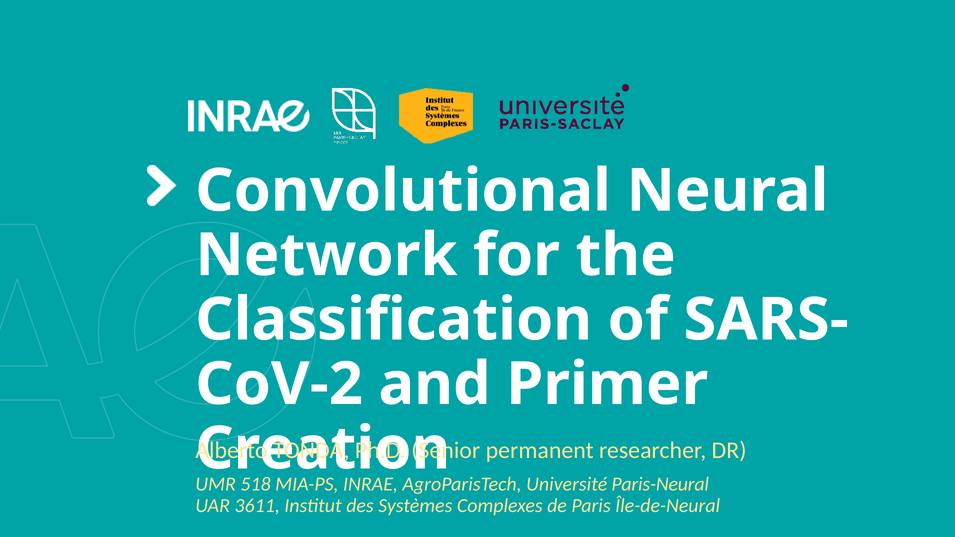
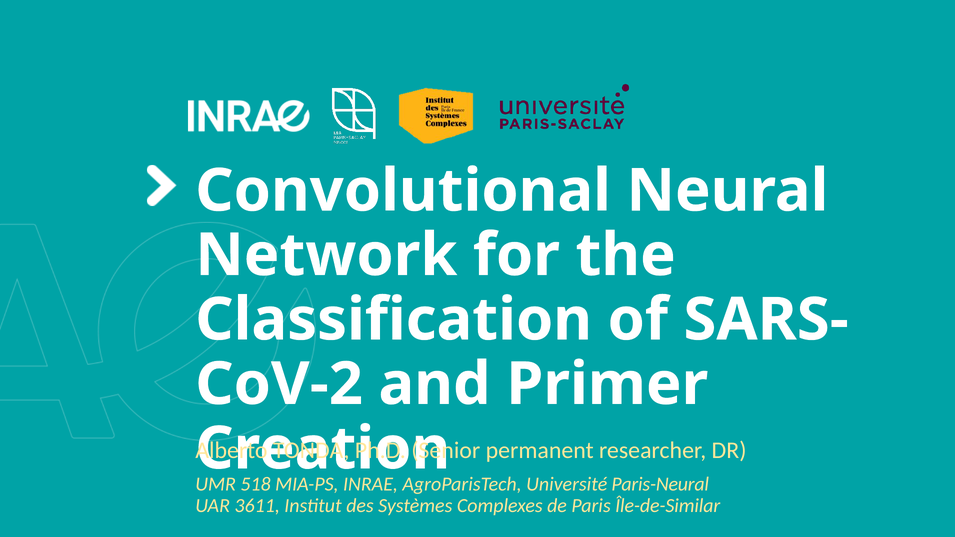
Île-de-Neural: Île-de-Neural -> Île-de-Similar (668, 506)
